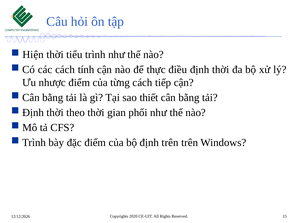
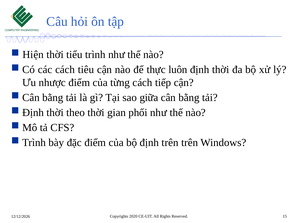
tính: tính -> tiêu (86, 70)
điều: điều -> luôn (178, 70)
thiết: thiết -> giữa (149, 98)
